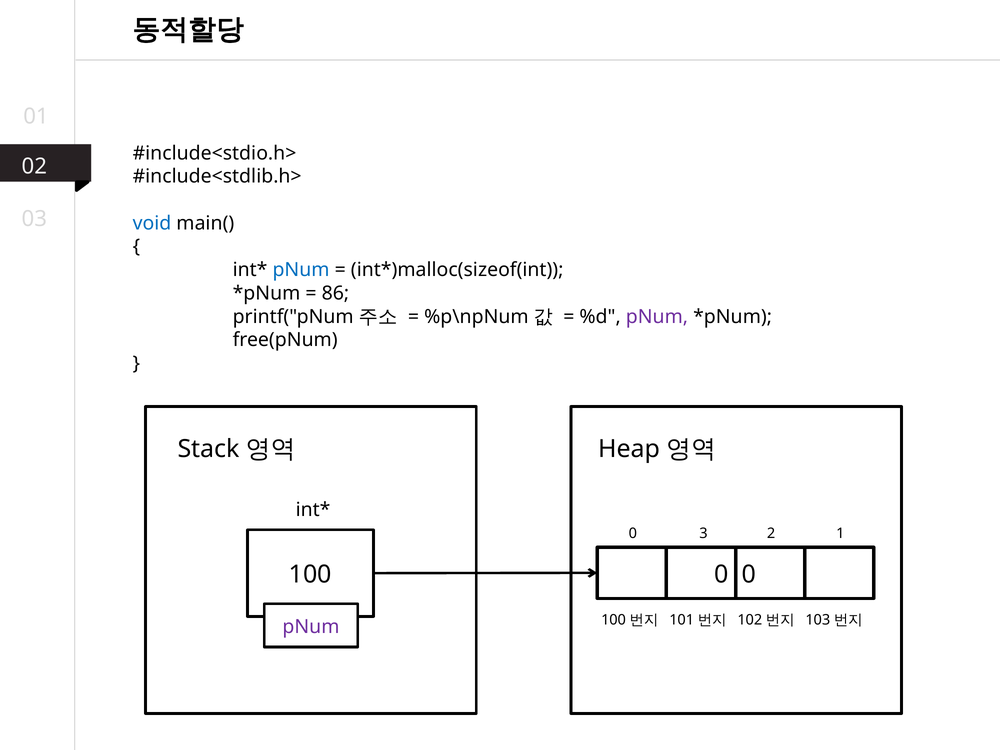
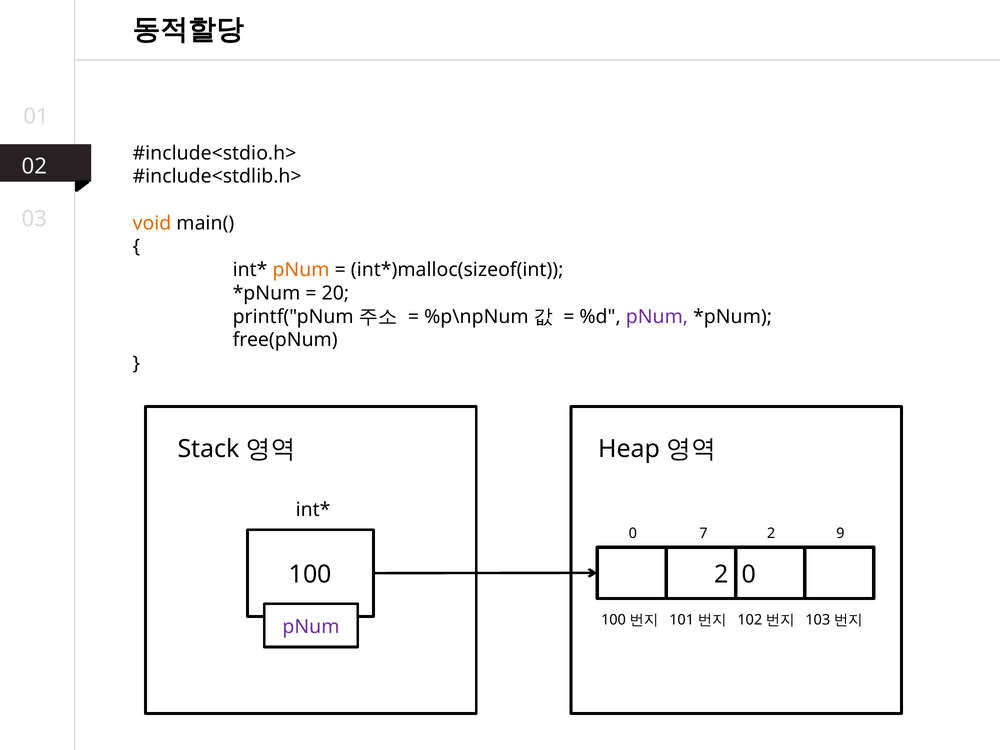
void colour: blue -> orange (152, 223)
pNum colour: blue -> orange (301, 270)
86: 86 -> 20 (335, 293)
3: 3 -> 7 (704, 533)
1: 1 -> 9 (840, 533)
100 0: 0 -> 2 (722, 574)
